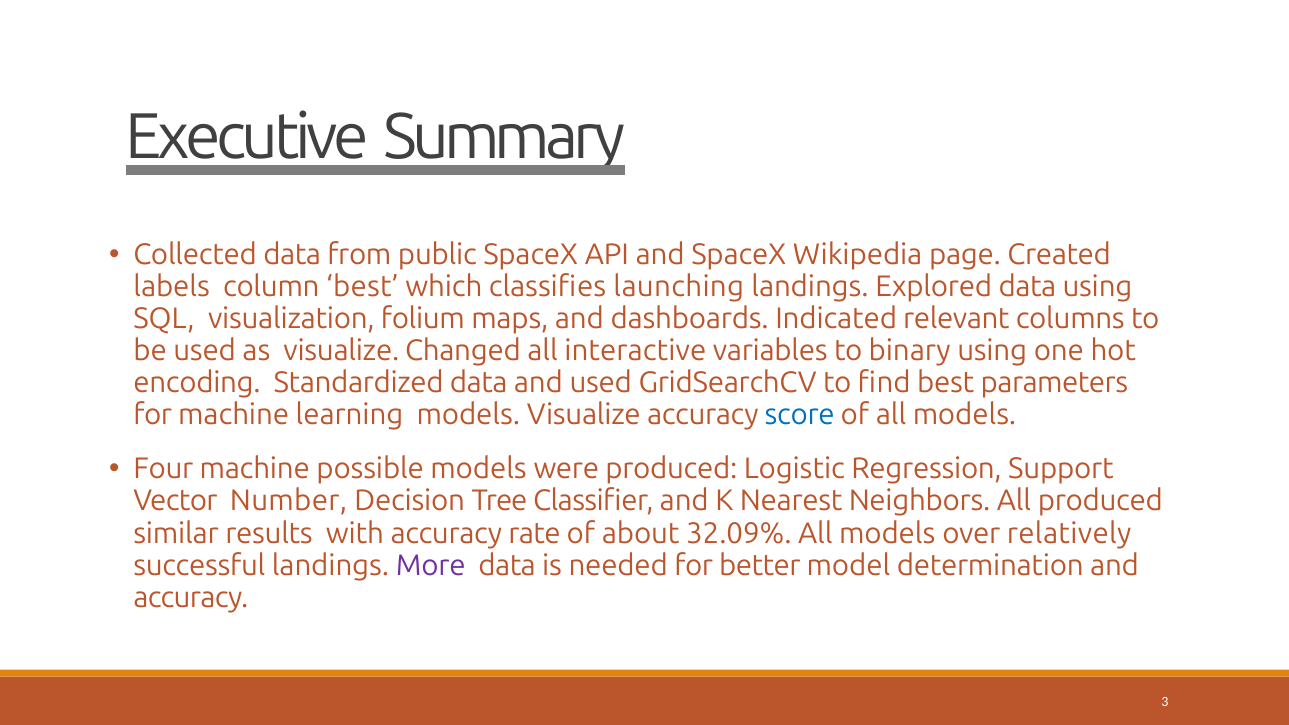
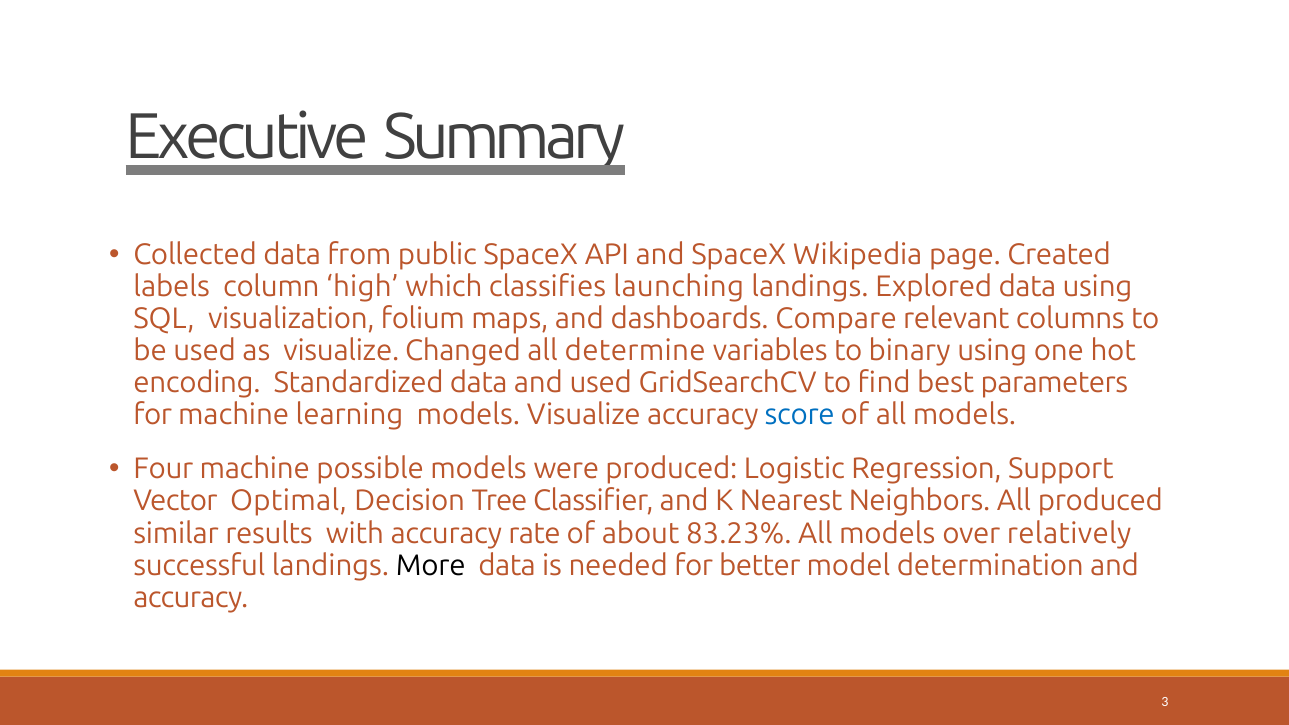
column best: best -> high (362, 287)
Indicated: Indicated -> Compare (836, 319)
interactive: interactive -> determine (635, 351)
Number: Number -> Optimal (289, 501)
32.09%: 32.09% -> 83.23% (739, 533)
More colour: purple -> black (431, 566)
